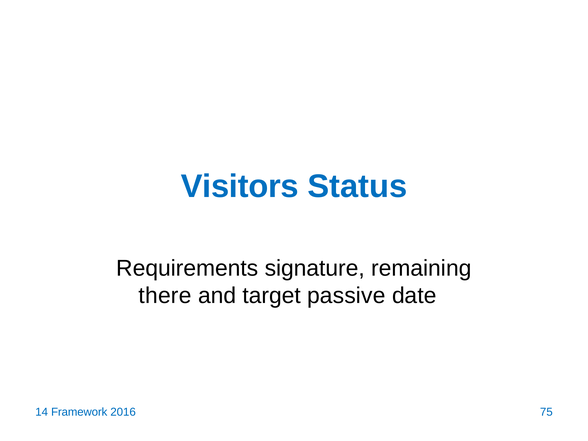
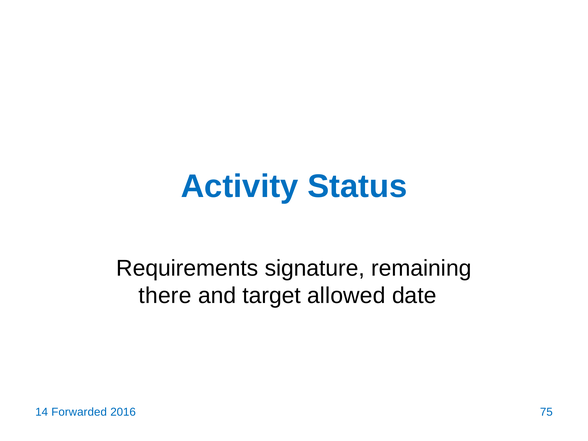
Visitors: Visitors -> Activity (240, 187)
passive: passive -> allowed (346, 296)
Framework: Framework -> Forwarded (79, 412)
